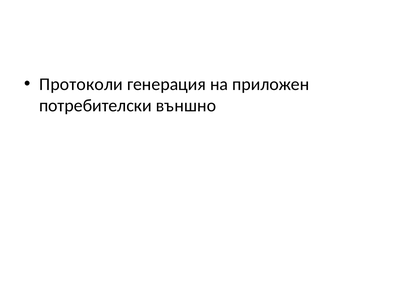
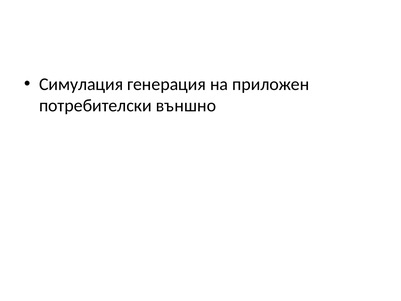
Протоколи: Протоколи -> Симулация (81, 84)
